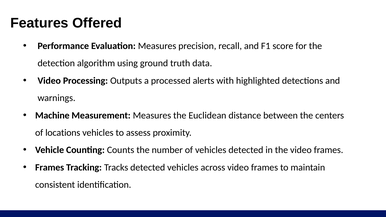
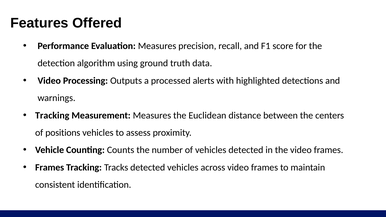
Machine: Machine -> Tracking (52, 115)
locations: locations -> positions (63, 133)
